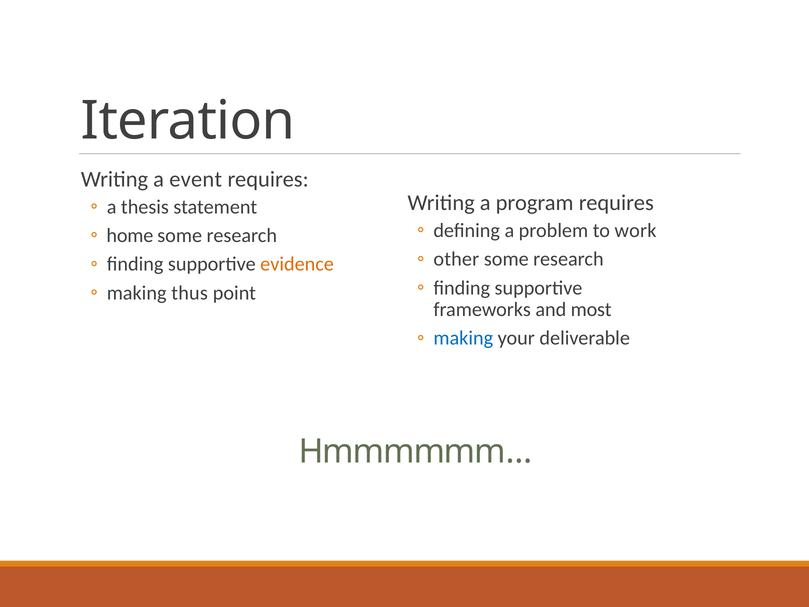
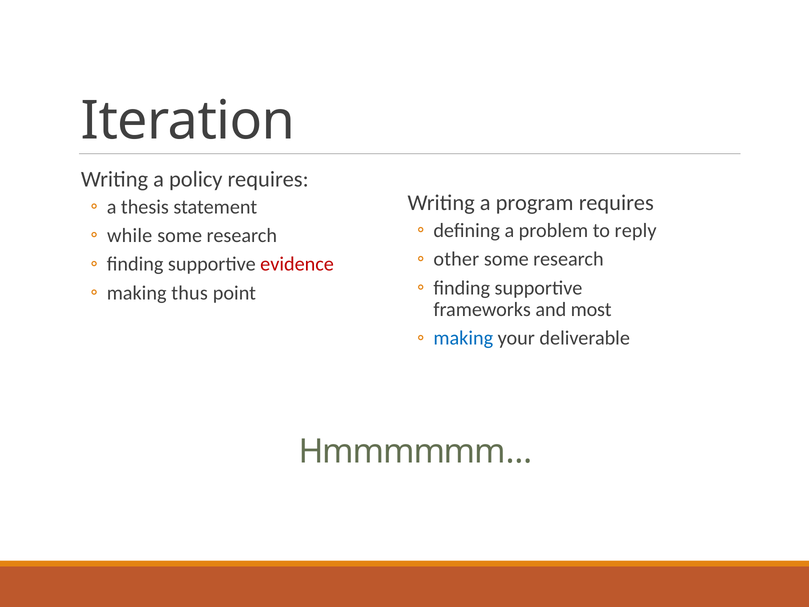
event: event -> policy (196, 179)
work: work -> reply (636, 231)
home: home -> while (130, 236)
evidence colour: orange -> red (297, 264)
